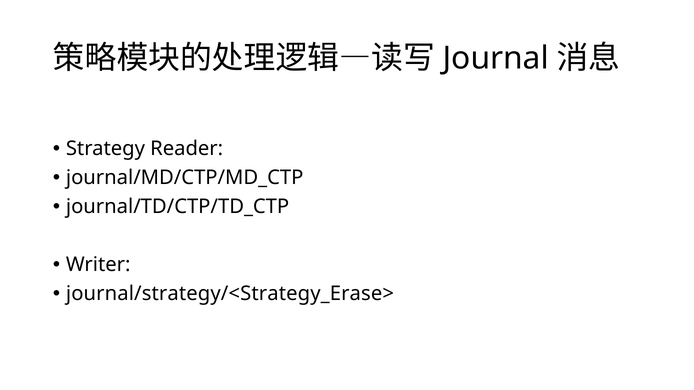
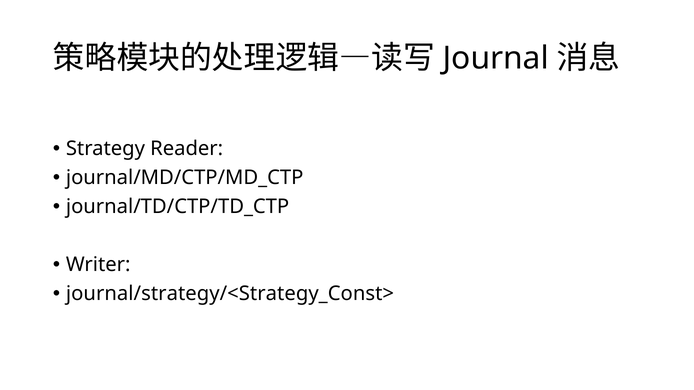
journal/strategy/<Strategy_Erase>: journal/strategy/<Strategy_Erase> -> journal/strategy/<Strategy_Const> (230, 294)
